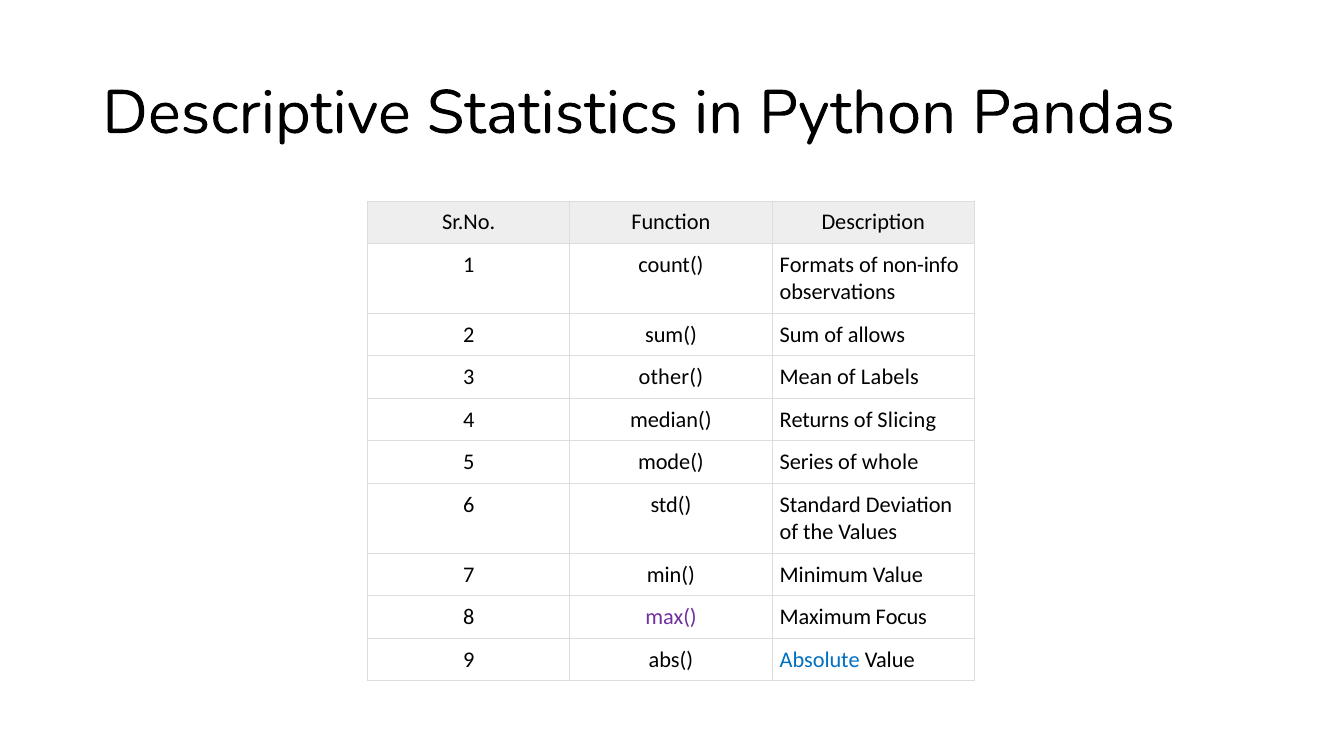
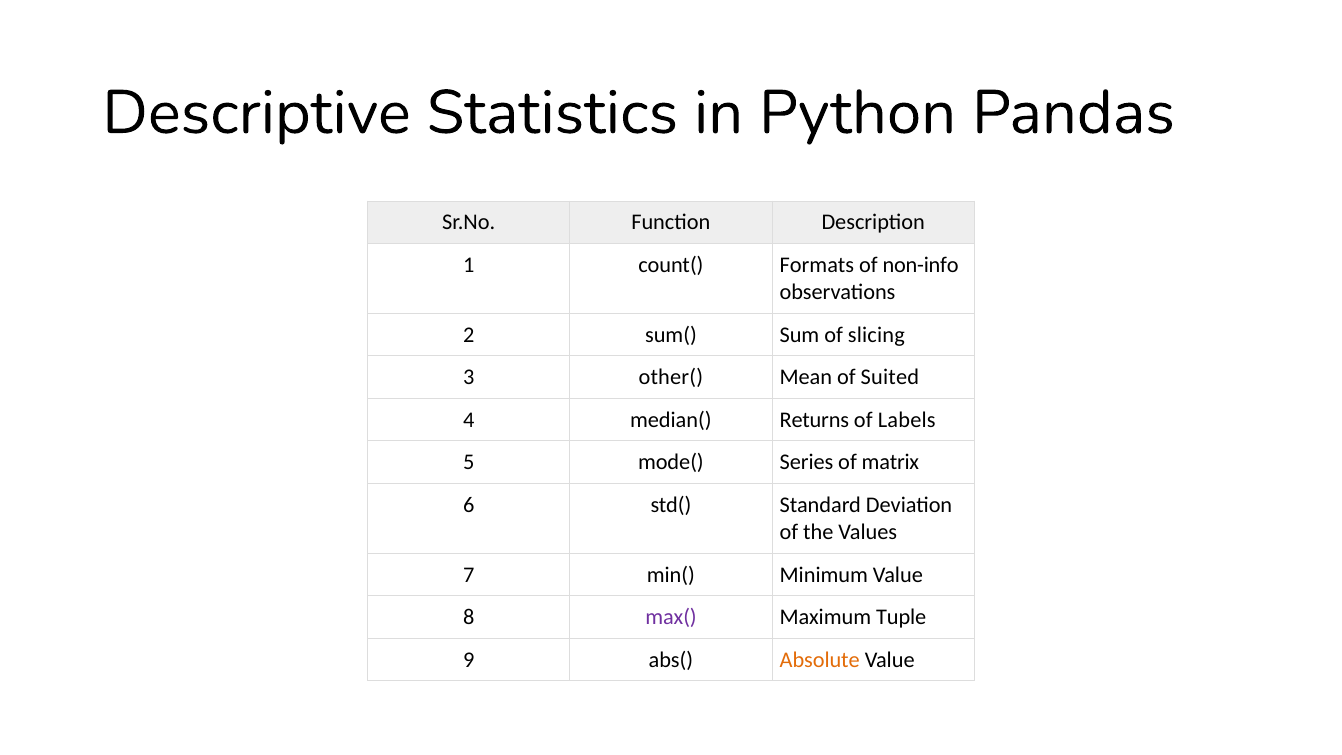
allows: allows -> slicing (876, 335)
Labels: Labels -> Suited (890, 377)
Slicing: Slicing -> Labels (907, 420)
whole: whole -> matrix (890, 462)
Focus: Focus -> Tuple (901, 617)
Absolute colour: blue -> orange (820, 660)
